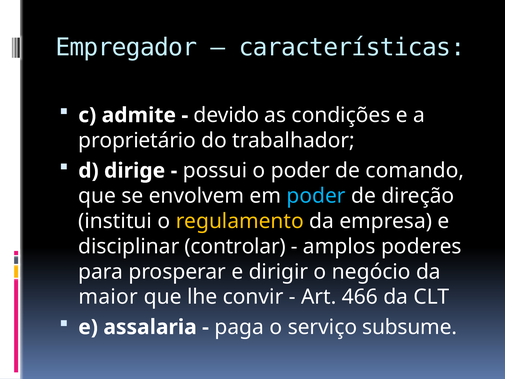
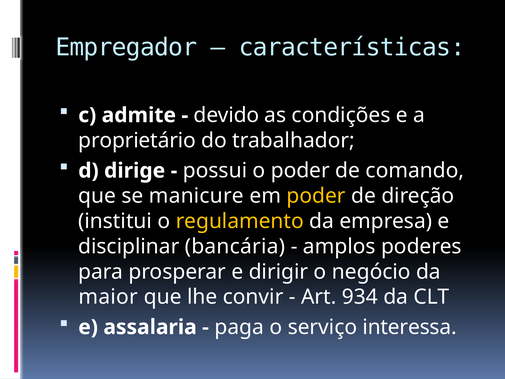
envolvem: envolvem -> manicure (196, 196)
poder colour: light blue -> yellow (316, 196)
controlar: controlar -> bancária (235, 246)
466: 466 -> 934 (360, 297)
subsume: subsume -> interessa (410, 327)
